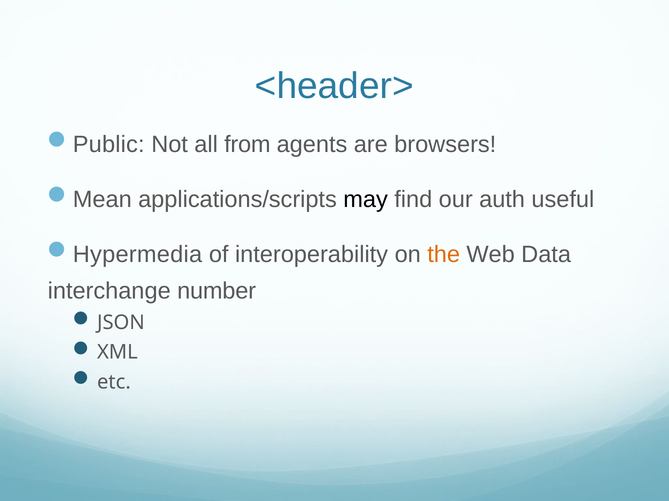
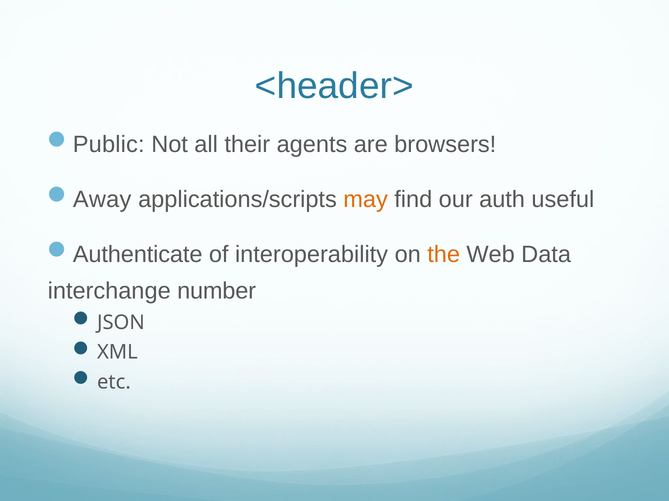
from: from -> their (247, 144)
Mean: Mean -> Away (102, 199)
may colour: black -> orange (366, 199)
Hypermedia: Hypermedia -> Authenticate (138, 255)
